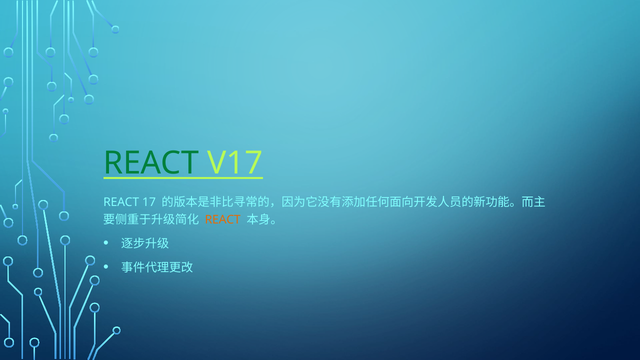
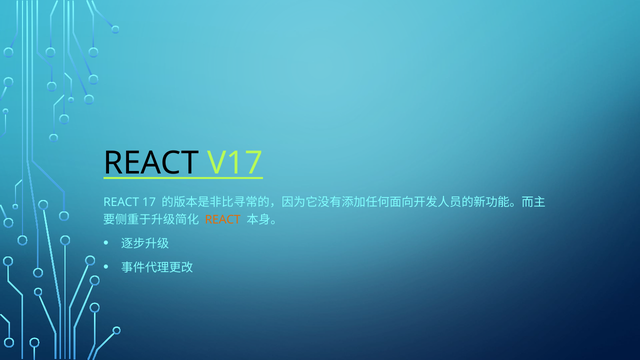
REACT colour: green -> black (151, 163)
